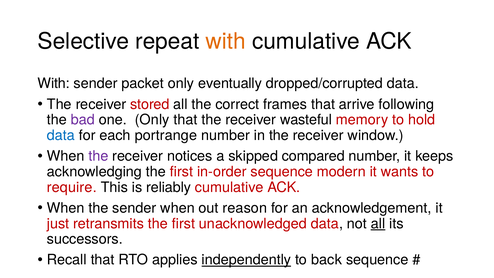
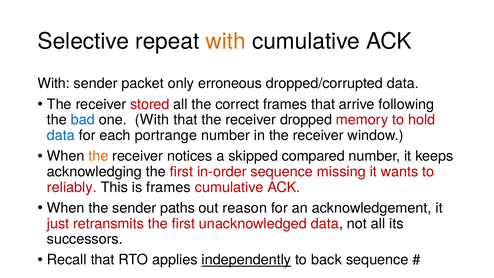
eventually: eventually -> erroneous (230, 84)
bad colour: purple -> blue (83, 120)
one Only: Only -> With (152, 120)
wasteful: wasteful -> dropped (306, 120)
the colour: purple -> orange (98, 156)
modern: modern -> missing (341, 172)
require: require -> reliably (72, 187)
is reliably: reliably -> frames (169, 187)
sender when: when -> paths (178, 208)
all underline: present -> none (378, 223)
